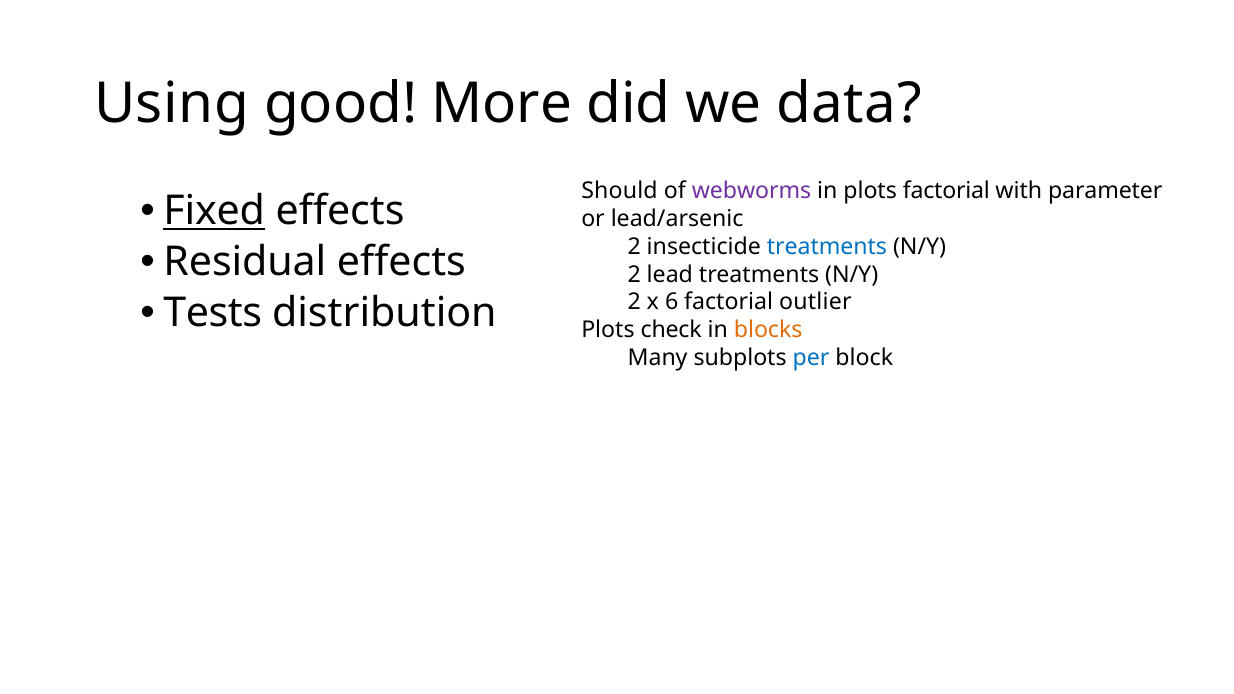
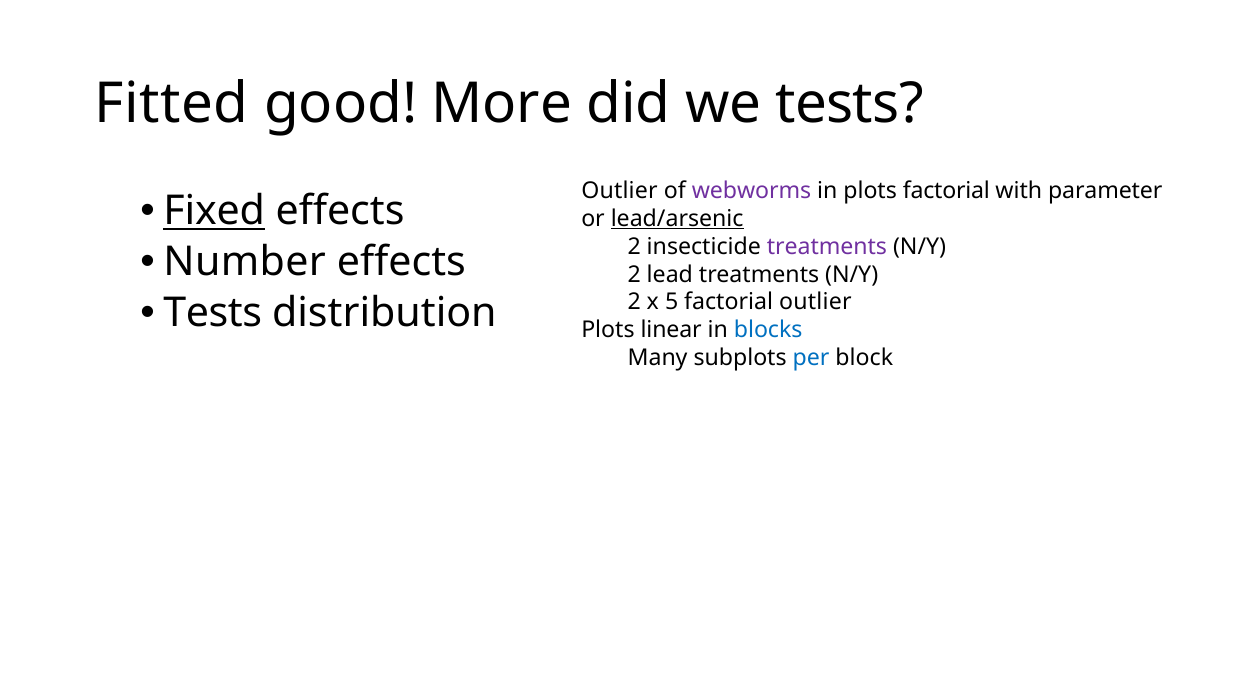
Using: Using -> Fitted (171, 104)
we data: data -> tests (850, 104)
Should: Should -> Outlier (619, 191)
lead/arsenic underline: none -> present (677, 219)
treatments colour: blue -> purple (827, 247)
Residual: Residual -> Number (245, 262)
6: 6 -> 5 (672, 302)
check: check -> linear (671, 330)
blocks colour: orange -> blue (768, 330)
